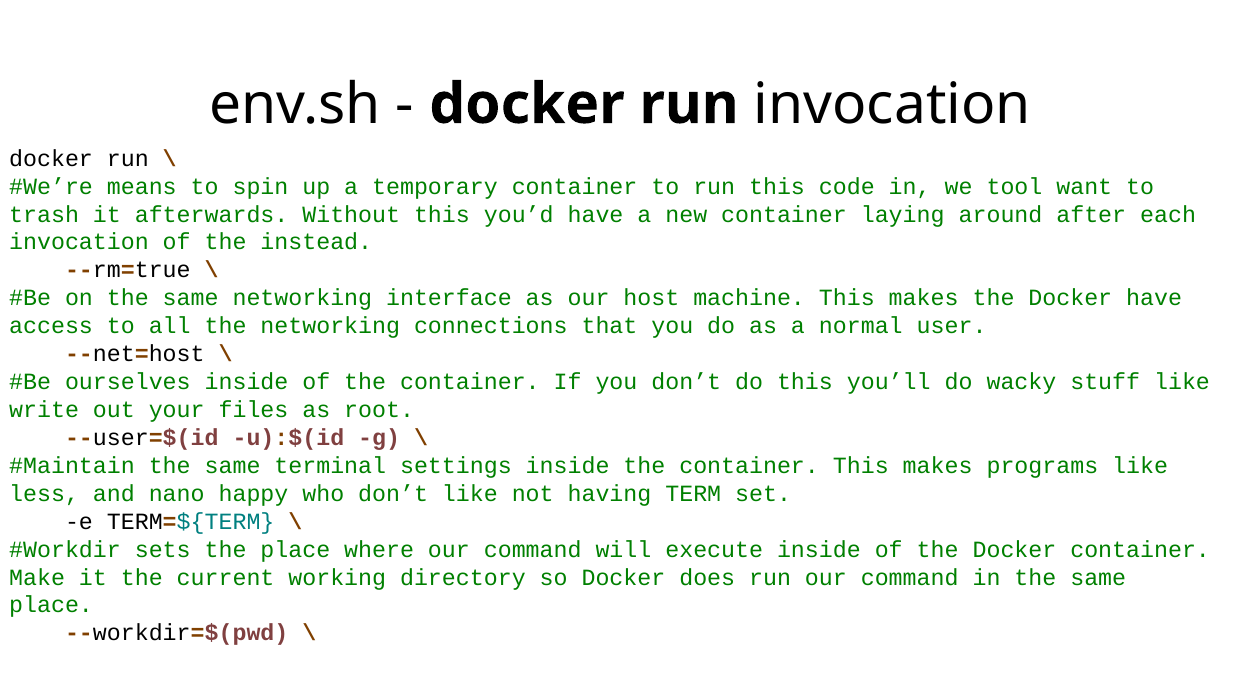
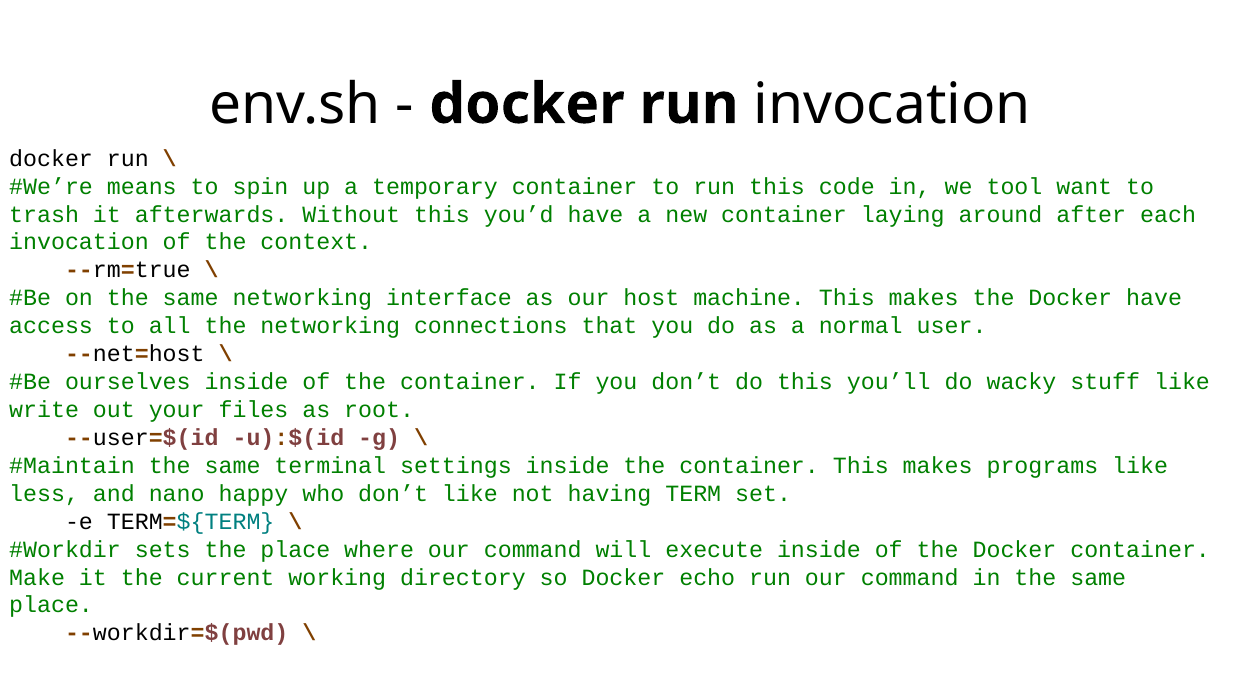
instead: instead -> context (316, 242)
does: does -> echo (707, 577)
